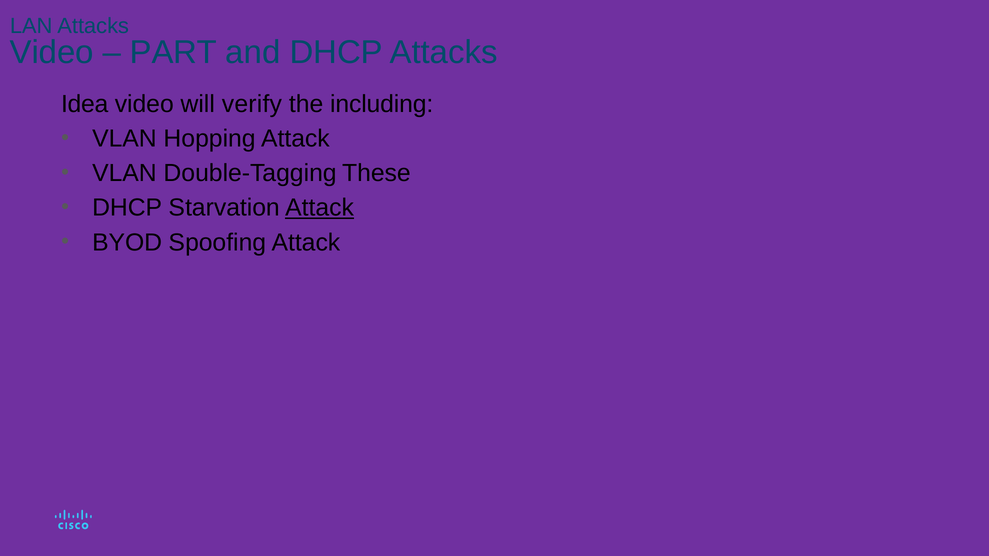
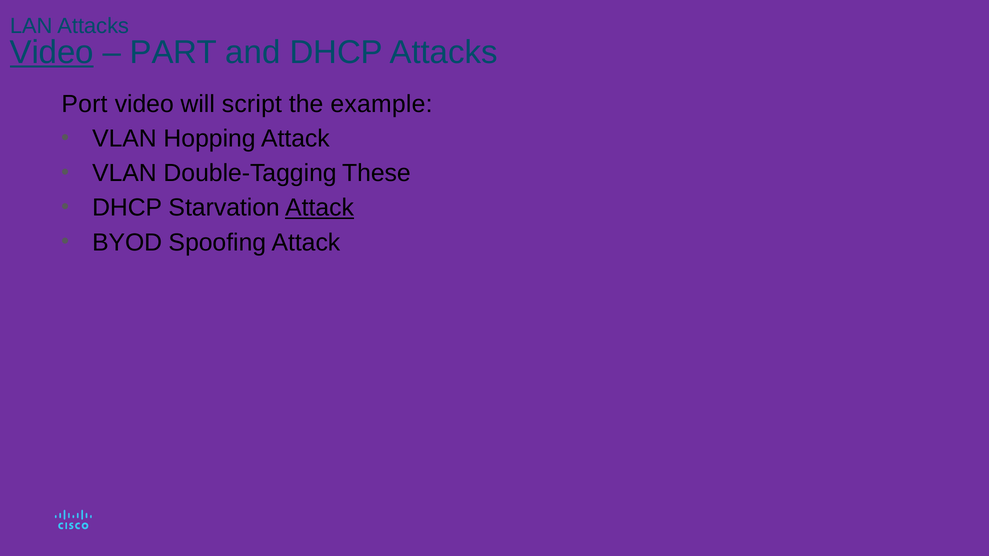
Video underline: none -> present (52, 52)
Idea: Idea -> Port (84, 104)
verify: verify -> script (252, 104)
including: including -> example (381, 104)
